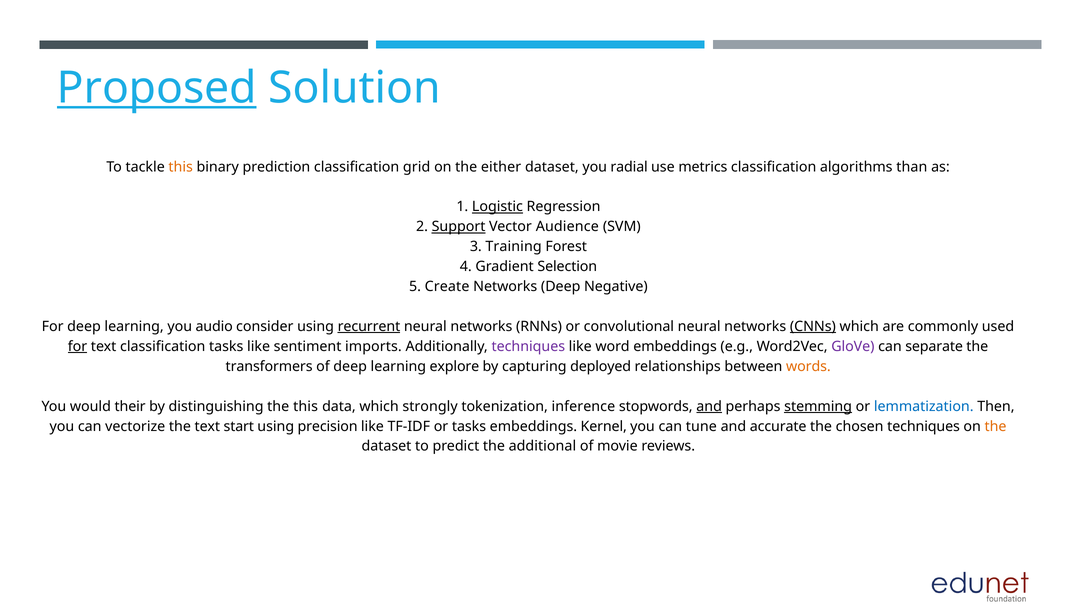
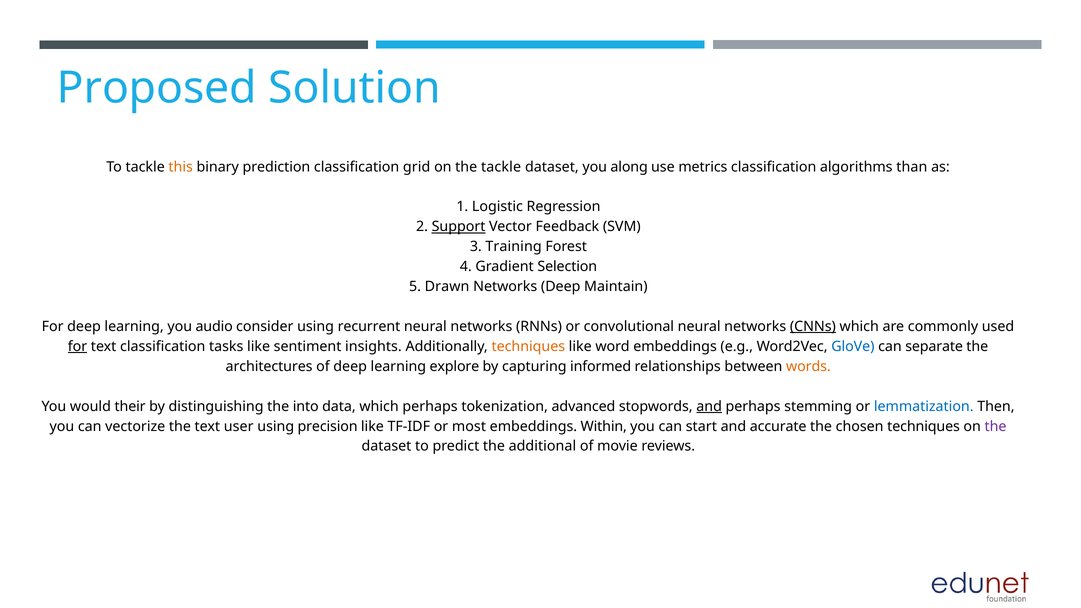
Proposed underline: present -> none (157, 88)
the either: either -> tackle (501, 167)
radial: radial -> along (629, 167)
Logistic underline: present -> none (497, 207)
Audience: Audience -> Feedback (567, 227)
Create: Create -> Drawn (447, 287)
Negative: Negative -> Maintain (616, 287)
recurrent underline: present -> none (369, 327)
imports: imports -> insights (373, 347)
techniques colour: purple -> orange (528, 347)
GloVe colour: purple -> blue (853, 347)
transformers: transformers -> architectures (269, 366)
deployed: deployed -> informed (601, 366)
the this: this -> into (306, 406)
which strongly: strongly -> perhaps (430, 406)
inference: inference -> advanced (583, 406)
stemming underline: present -> none (818, 406)
start: start -> user (239, 426)
or tasks: tasks -> most (469, 426)
Kernel: Kernel -> Within (604, 426)
tune: tune -> start (701, 426)
the colour: orange -> purple (996, 426)
